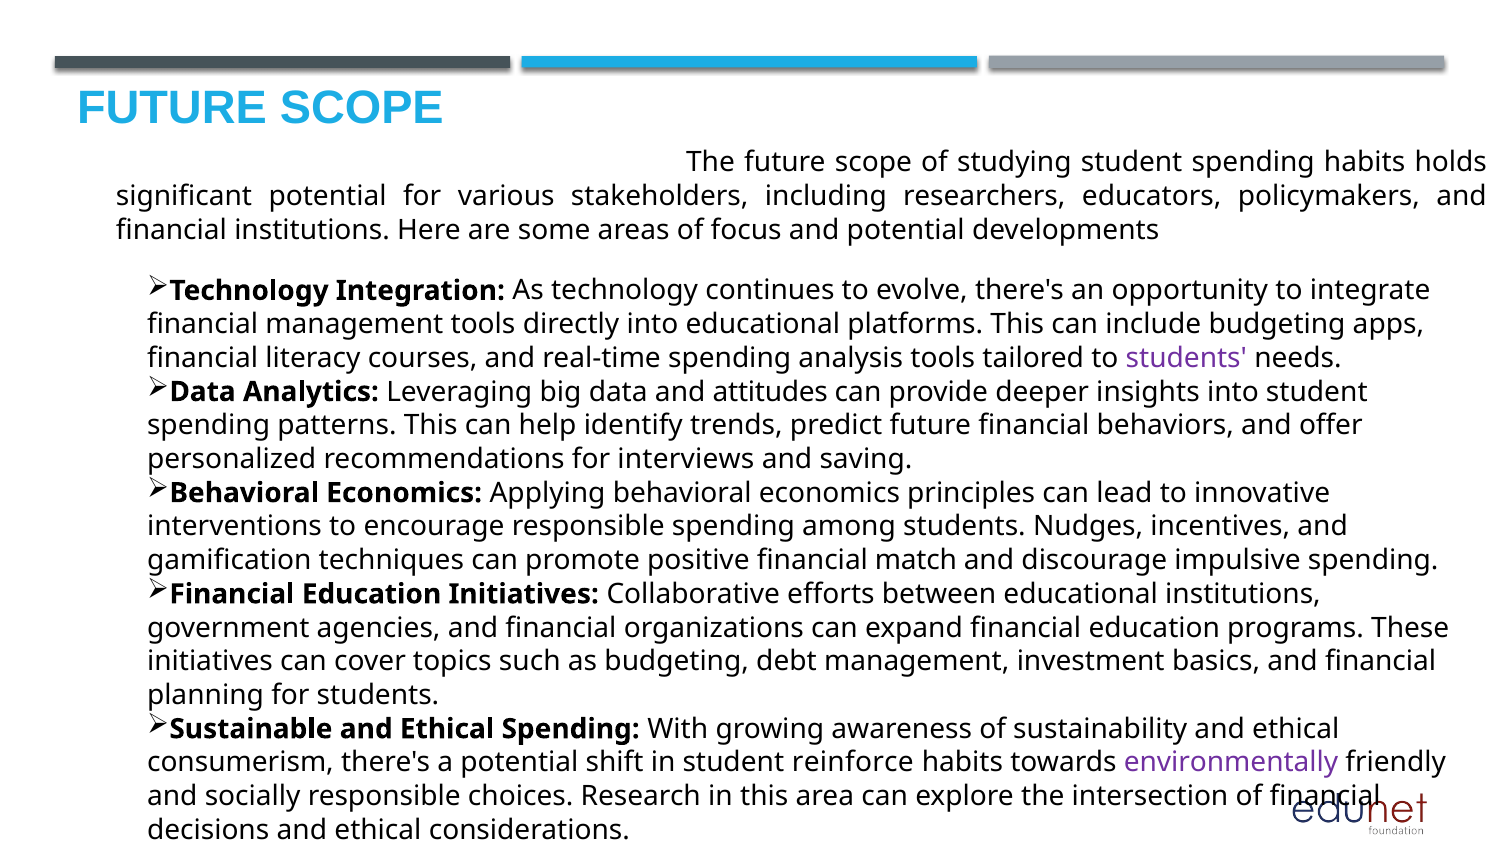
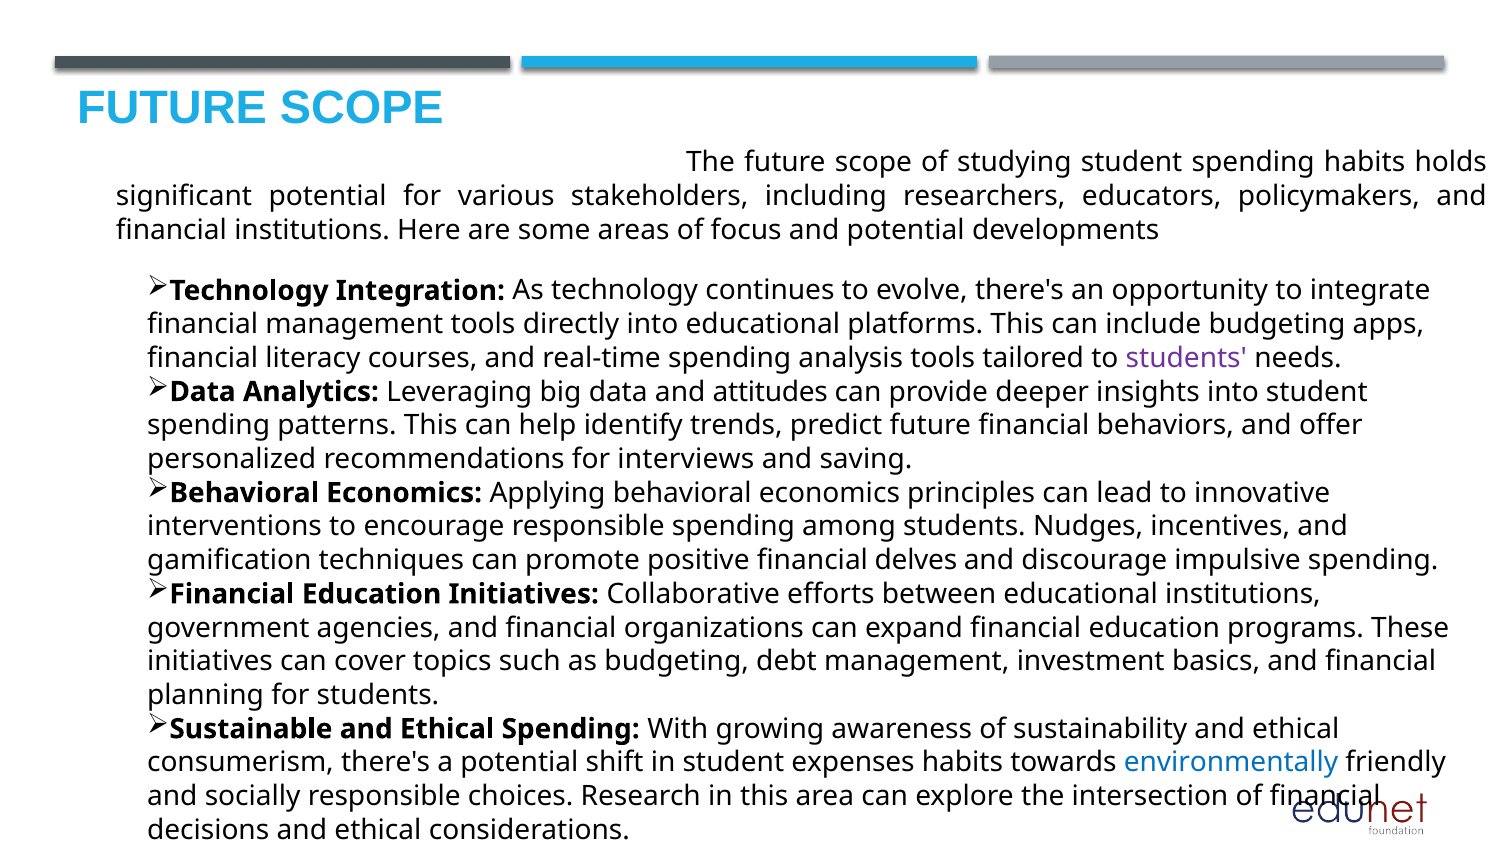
match: match -> delves (916, 561)
reinforce: reinforce -> expenses (853, 763)
environmentally colour: purple -> blue (1231, 763)
